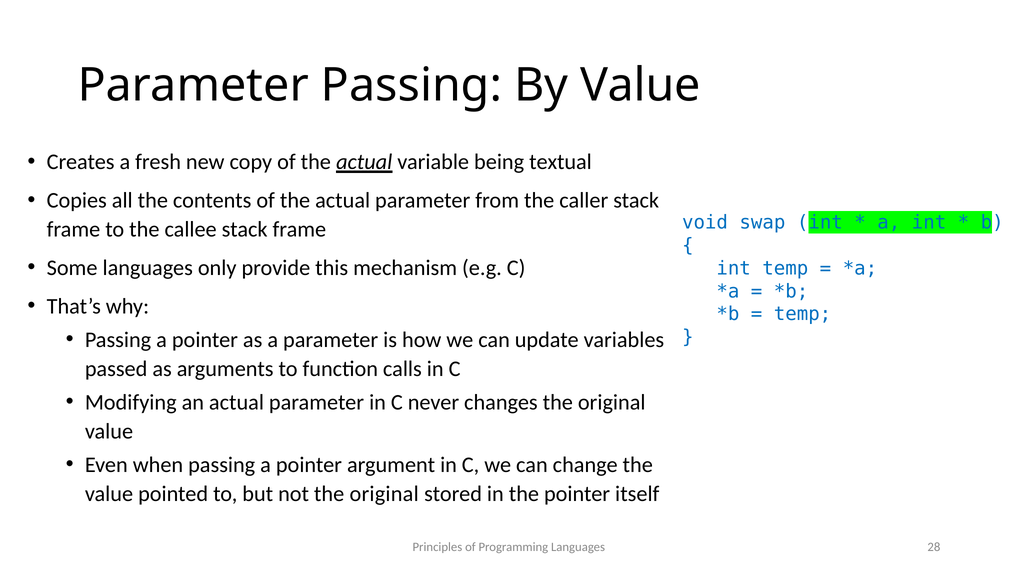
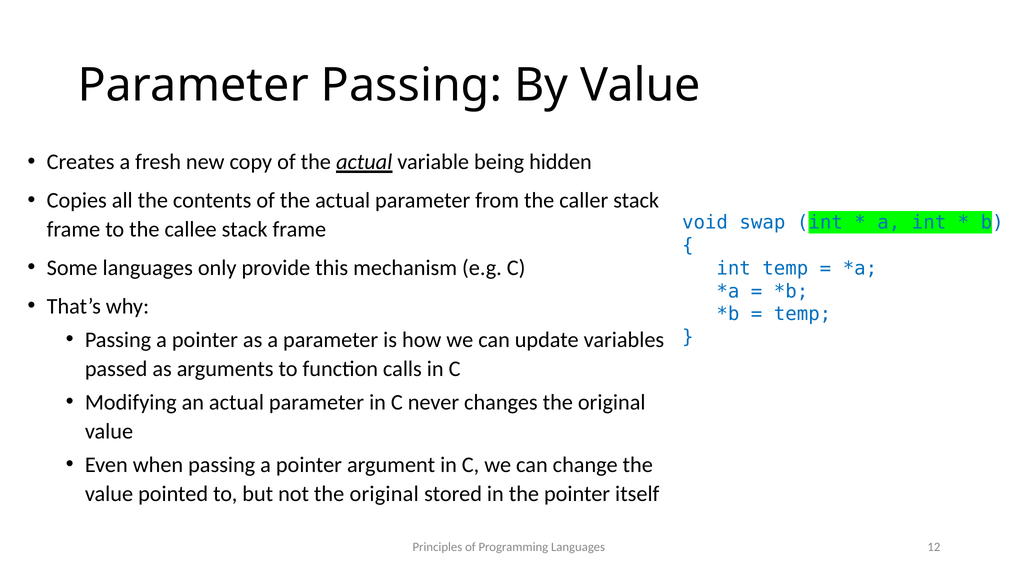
textual: textual -> hidden (560, 162)
28: 28 -> 12 (934, 547)
